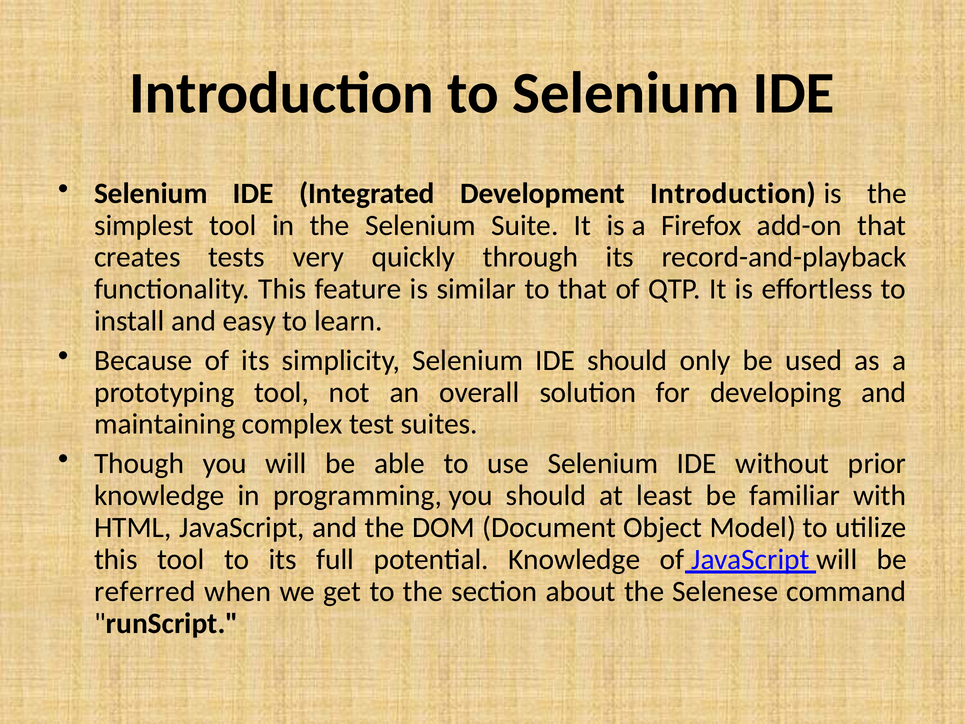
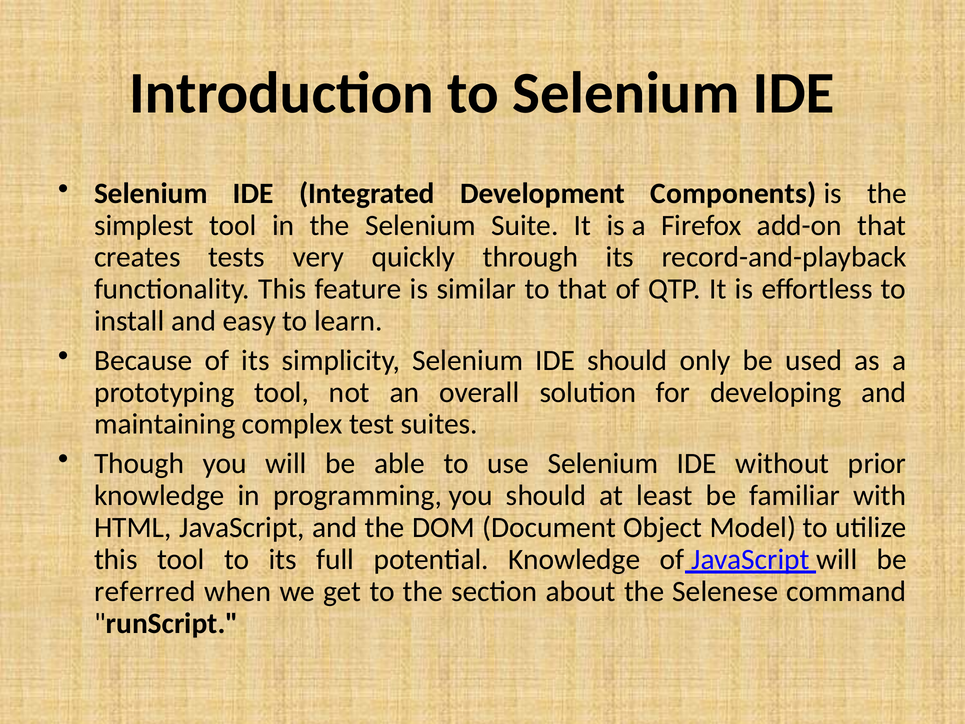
Development Introduction: Introduction -> Components (733, 193)
